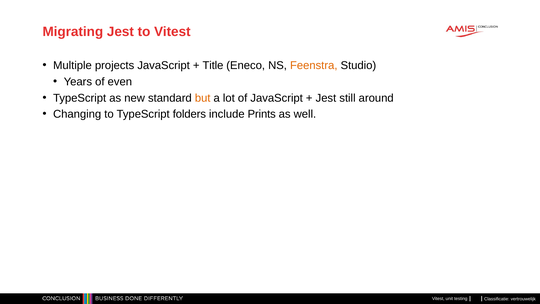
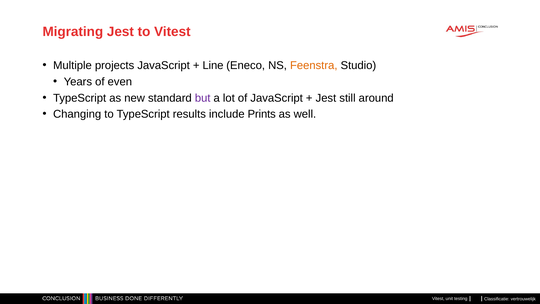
Title: Title -> Line (213, 66)
but colour: orange -> purple (203, 98)
folders: folders -> results (189, 114)
